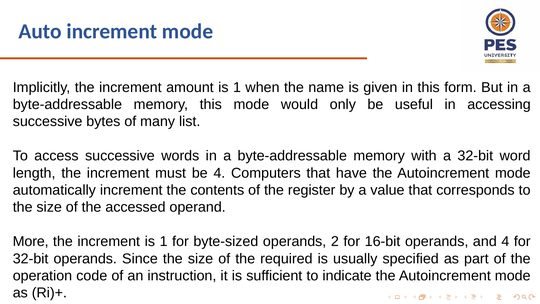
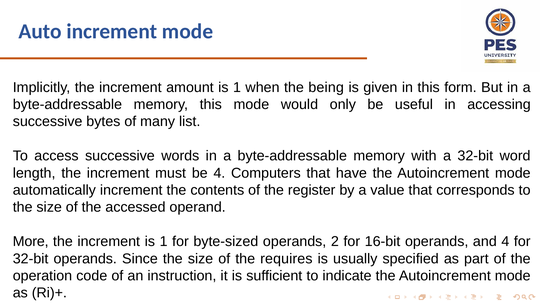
name: name -> being (326, 87)
required: required -> requires (286, 259)
